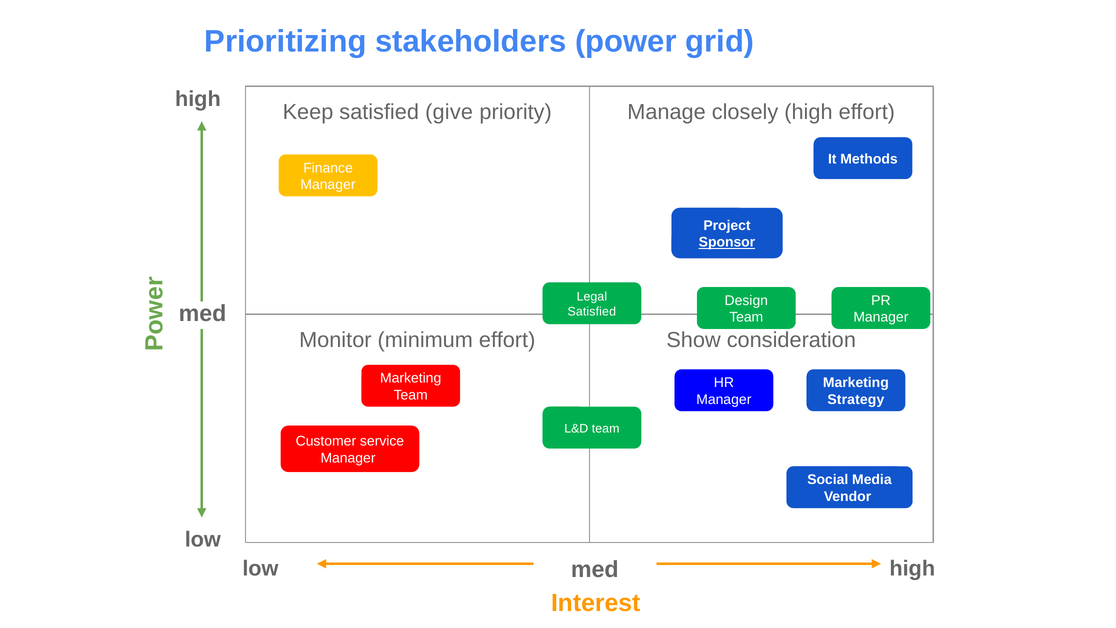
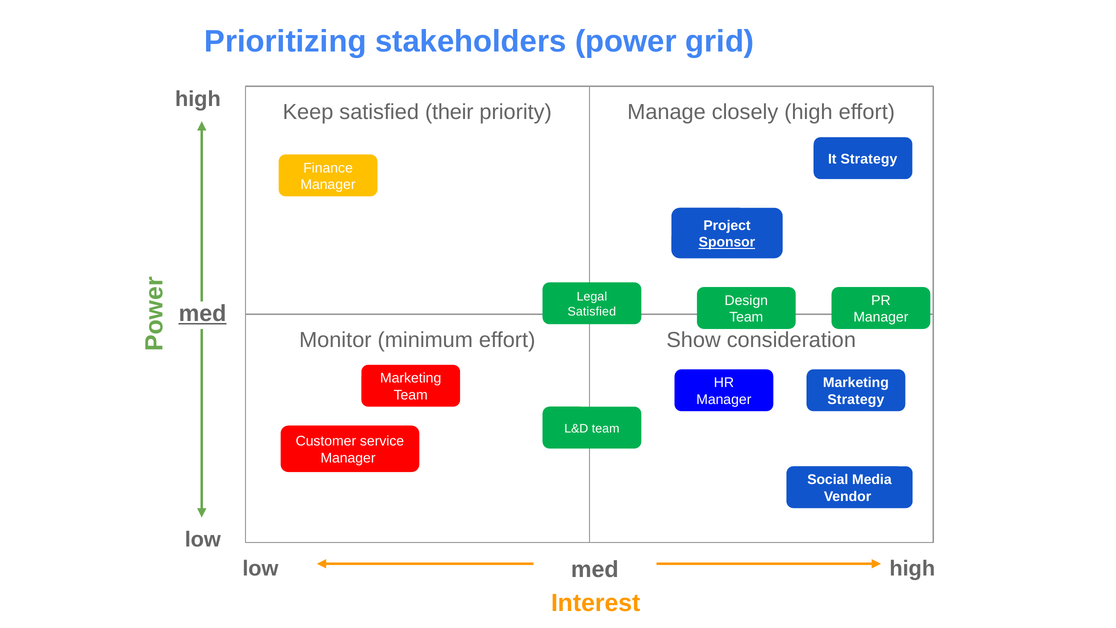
give: give -> their (449, 112)
It Methods: Methods -> Strategy (869, 159)
med underline: none -> present (202, 314)
